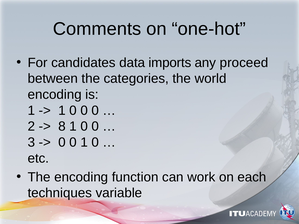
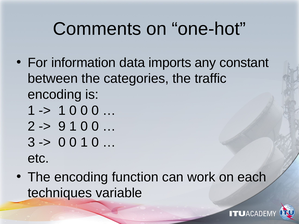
candidates: candidates -> information (83, 63)
proceed: proceed -> constant (244, 63)
world: world -> traffic (211, 79)
8: 8 -> 9 (62, 127)
